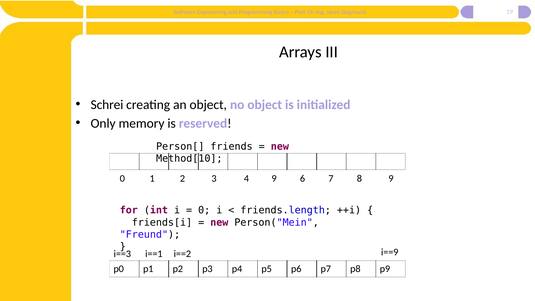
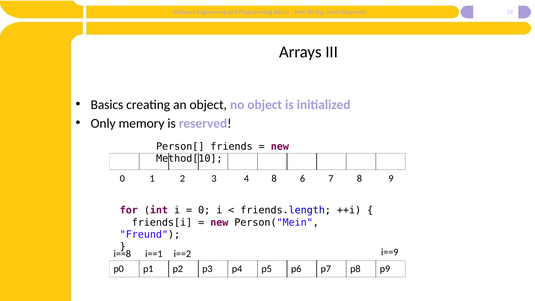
Schrei: Schrei -> Basics (107, 105)
4 9: 9 -> 8 (274, 179)
i==3: i==3 -> i==8 (122, 254)
